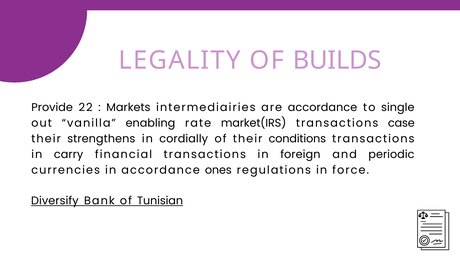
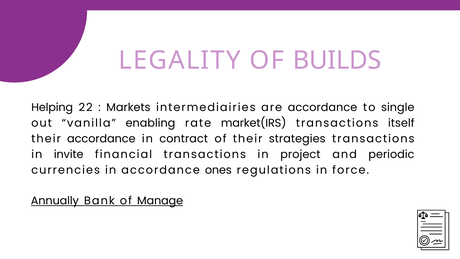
Provide: Provide -> Helping (52, 107)
case: case -> itself (401, 123)
their strengthens: strengthens -> accordance (101, 139)
cordially: cordially -> contract (184, 139)
conditions: conditions -> strategies (297, 139)
carry: carry -> invite (69, 154)
foreign: foreign -> project (300, 154)
Diversify: Diversify -> Annually (55, 201)
Tunisian: Tunisian -> Manage (160, 201)
